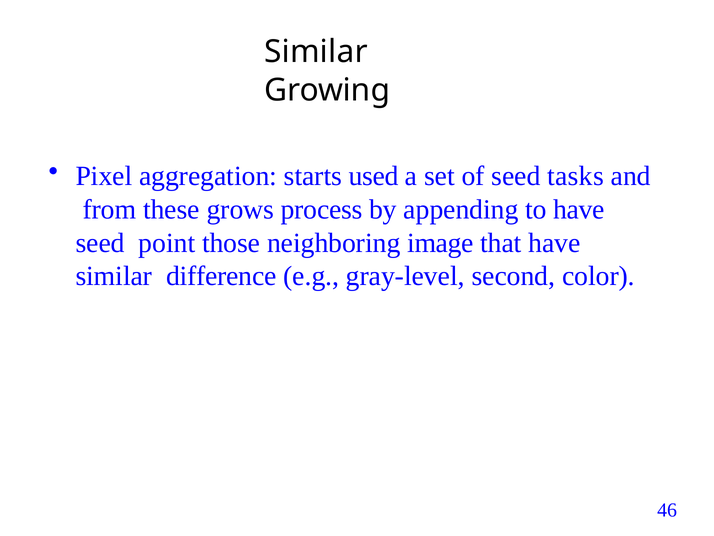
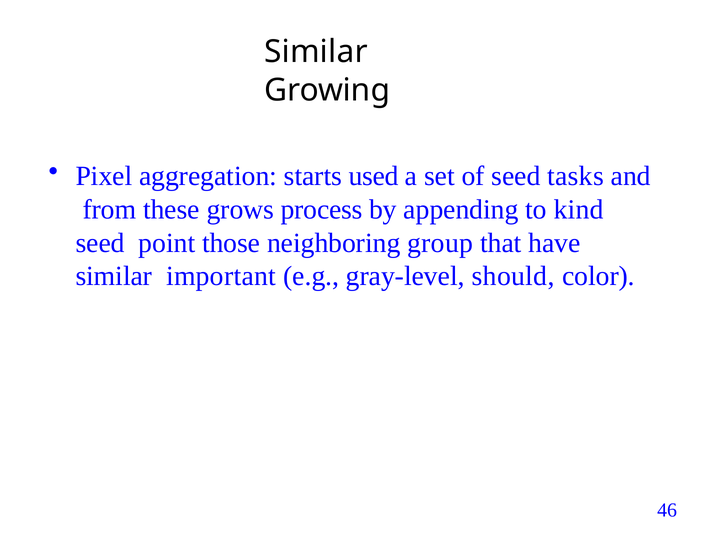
to have: have -> kind (579, 209)
image: image -> group (440, 243)
difference: difference -> important (221, 276)
second: second -> should (513, 276)
